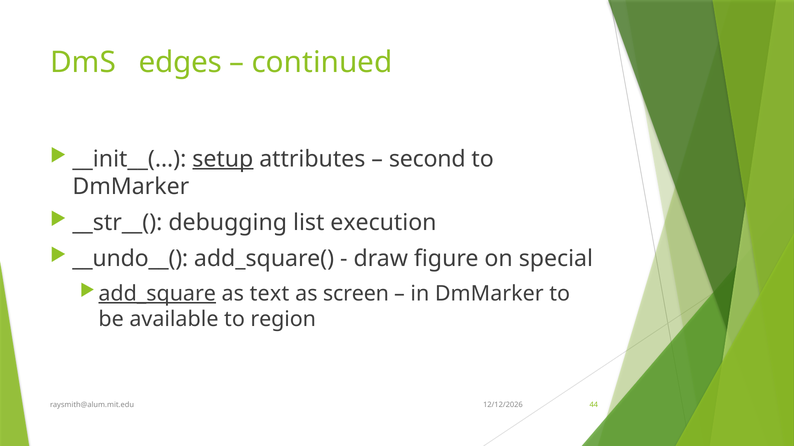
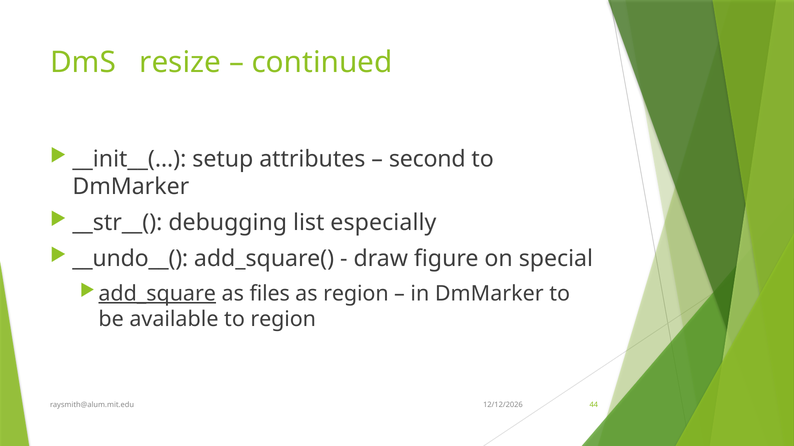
edges: edges -> resize (180, 63)
setup underline: present -> none (223, 159)
execution: execution -> especially (383, 223)
text: text -> files (270, 294)
as screen: screen -> region (356, 294)
